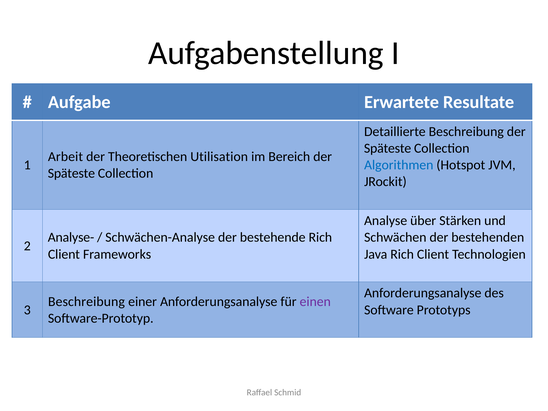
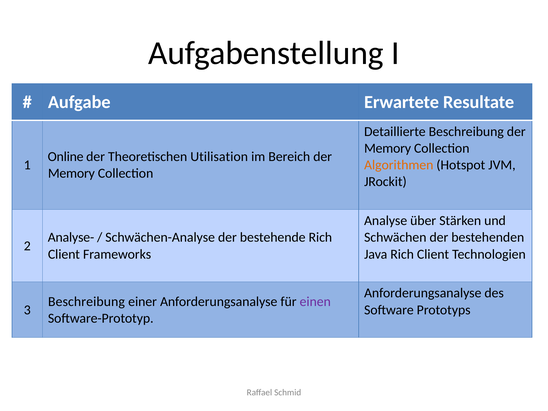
Späteste: Späteste -> Memory (388, 148)
Arbeit: Arbeit -> Online (66, 157)
Algorithmen colour: blue -> orange (399, 165)
Späteste: Späteste -> Memory (71, 173)
